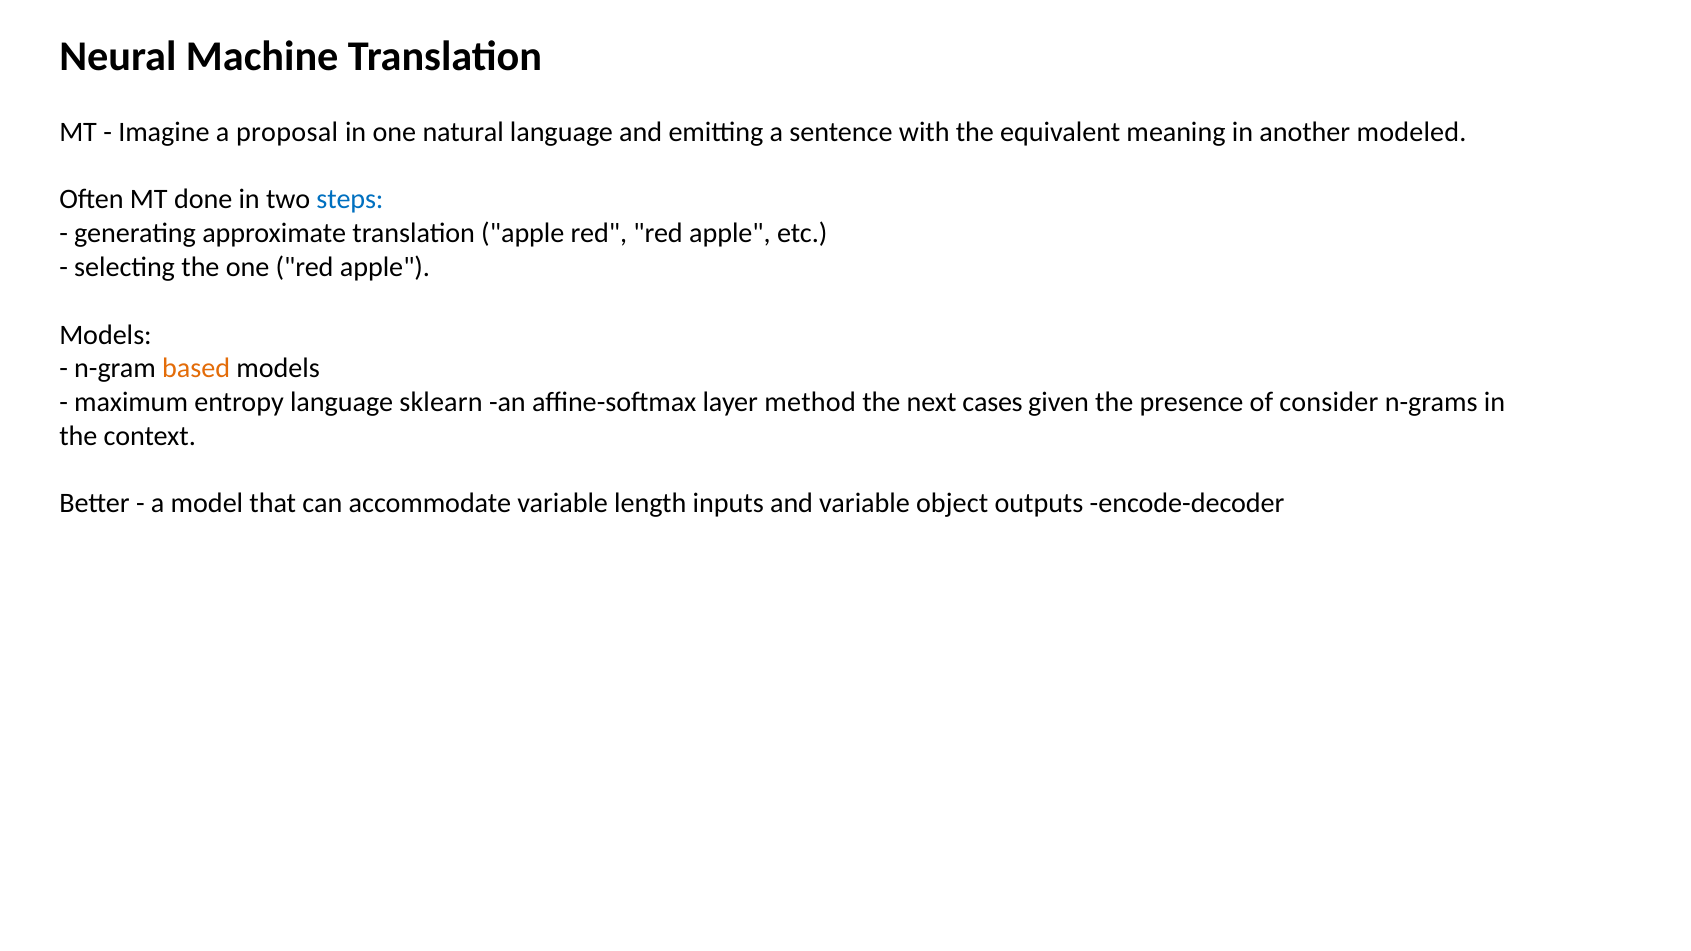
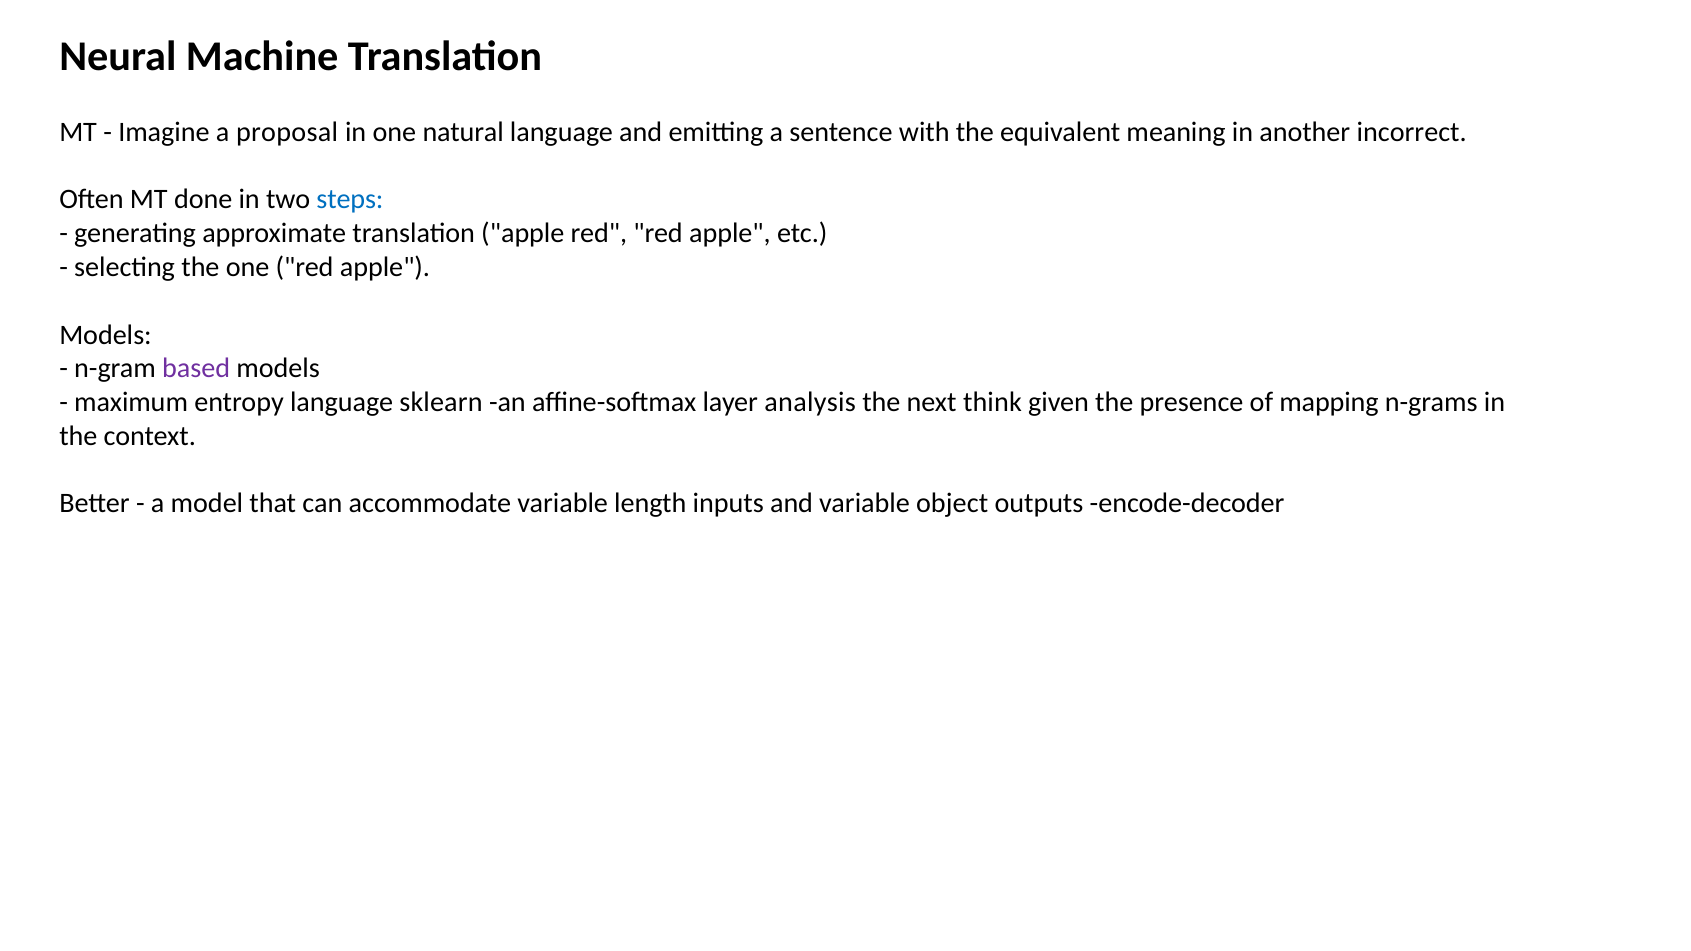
modeled: modeled -> incorrect (1412, 132)
based colour: orange -> purple (196, 369)
method: method -> analysis (810, 402)
cases: cases -> think (992, 402)
consider: consider -> mapping (1329, 402)
